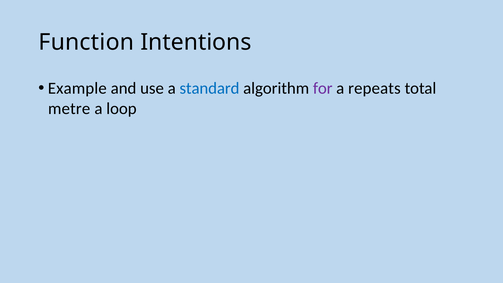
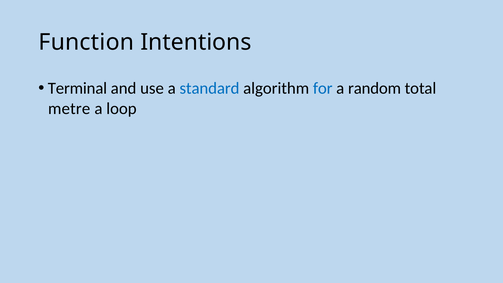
Example: Example -> Terminal (77, 88)
for colour: purple -> blue (323, 88)
repeats: repeats -> random (375, 88)
